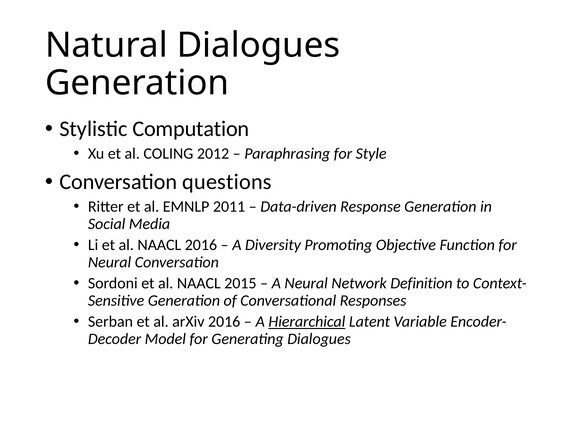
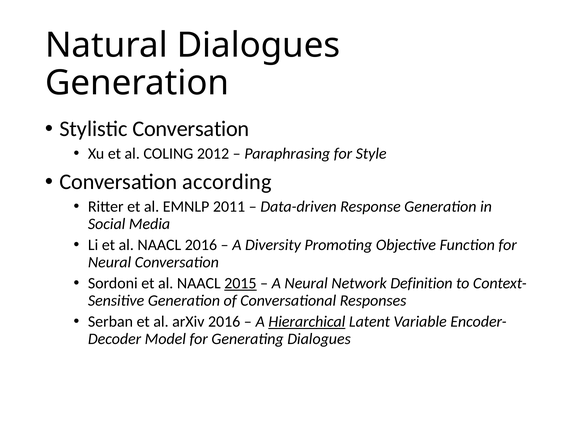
Stylistic Computation: Computation -> Conversation (191, 129)
questions: questions -> according (227, 182)
2015 underline: none -> present (240, 283)
